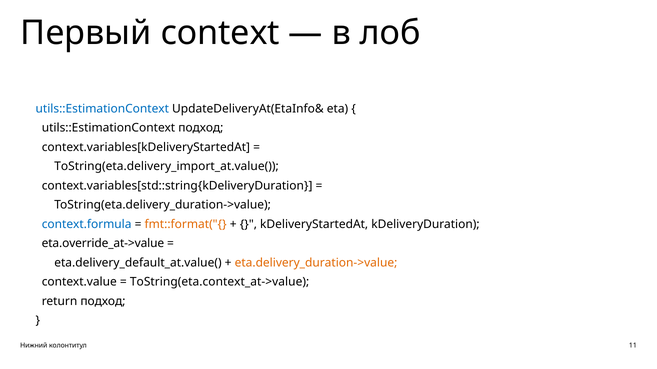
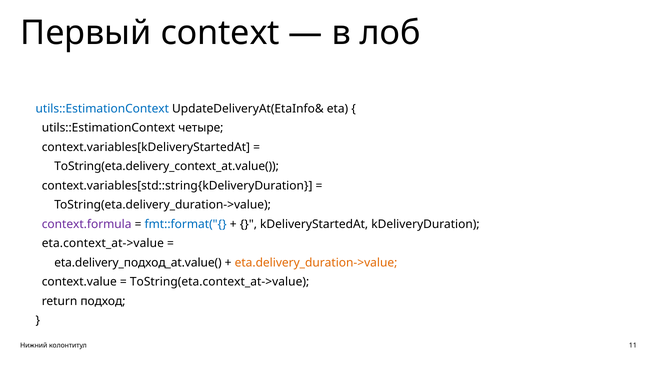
utils::EstimationContext подход: подход -> четыре (201, 128)
ToString(eta.delivery_import_at.value(: ToString(eta.delivery_import_at.value( -> ToString(eta.delivery_context_at.value( (167, 167)
context.formula colour: blue -> purple (87, 224)
fmt::format("{ colour: orange -> blue (186, 224)
eta.override_at->value: eta.override_at->value -> eta.context_at->value (103, 244)
eta.delivery_default_at.value(: eta.delivery_default_at.value( -> eta.delivery_подход_at.value( (138, 263)
